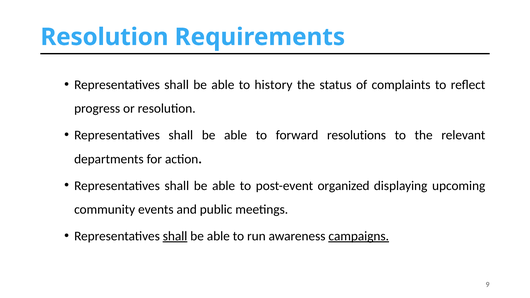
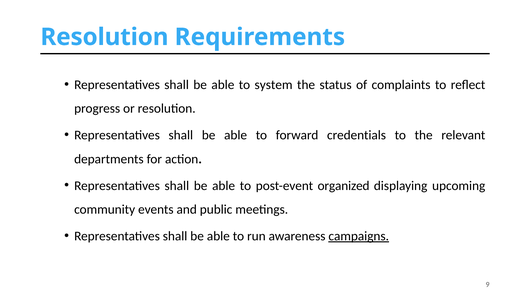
history: history -> system (274, 85)
resolutions: resolutions -> credentials (356, 135)
shall underline: present -> none (175, 236)
